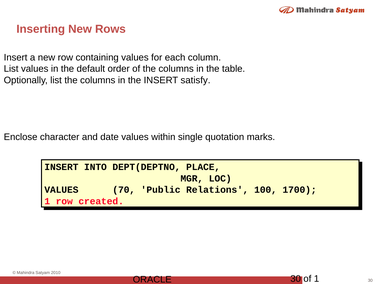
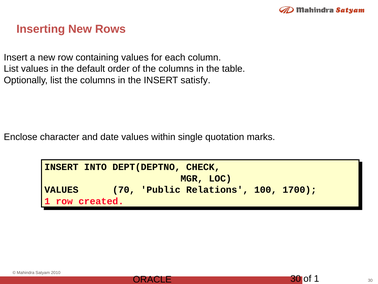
PLACE: PLACE -> CHECK (203, 167)
